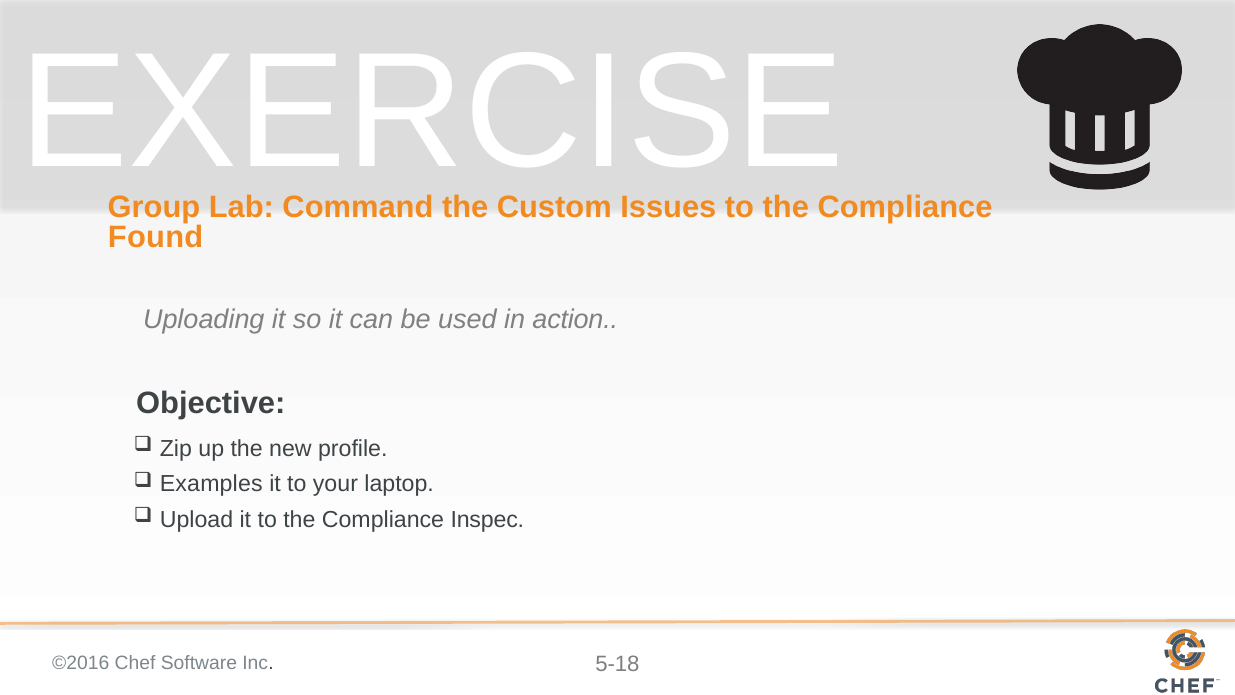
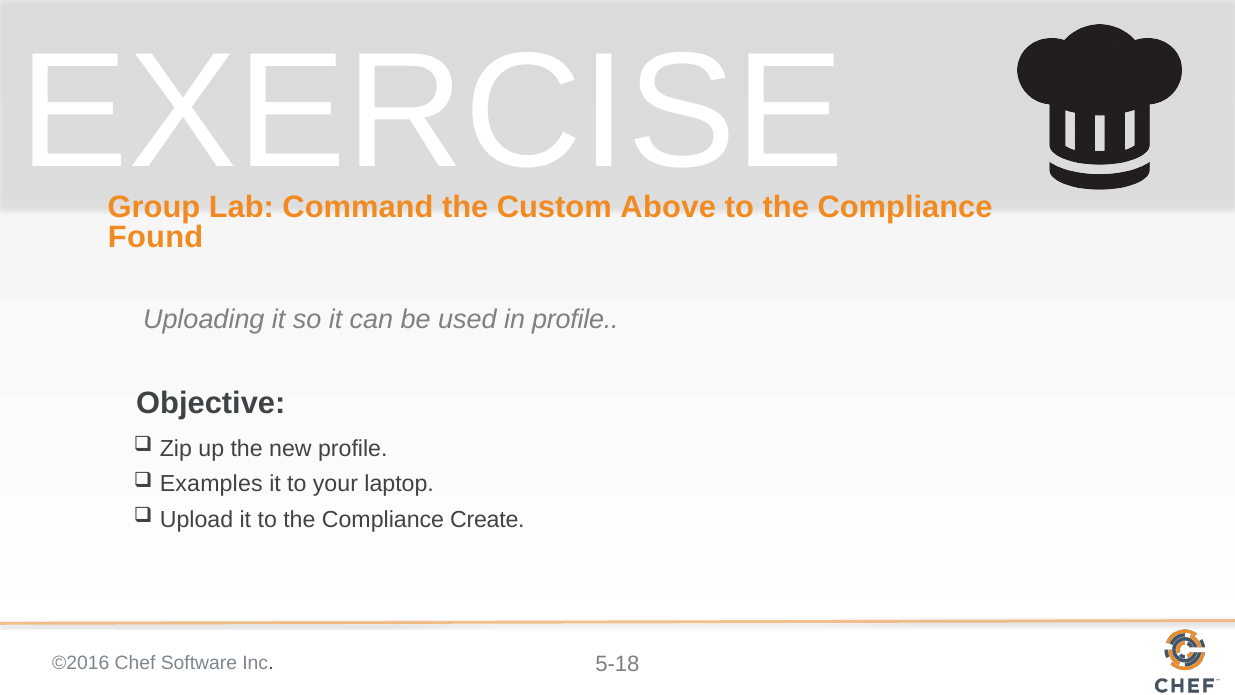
Issues: Issues -> Above (668, 207)
in action: action -> profile (575, 320)
Inspec: Inspec -> Create (487, 519)
